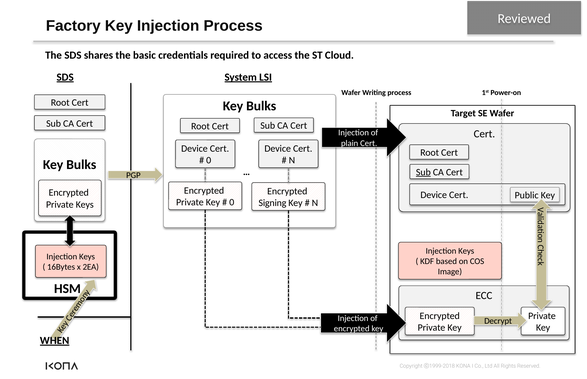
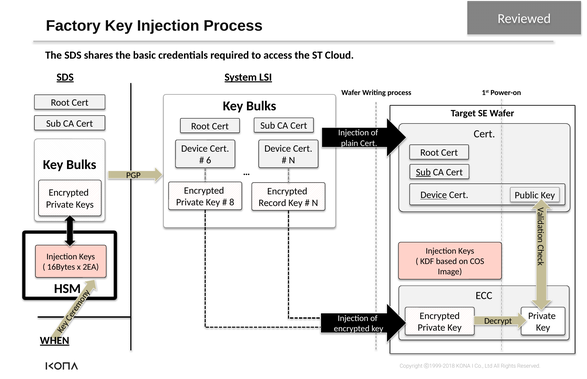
0: 0 -> 6 (209, 160)
Device underline: none -> present (434, 195)
0: 0 -> 8 (232, 202)
Signing: Signing -> Record (272, 203)
